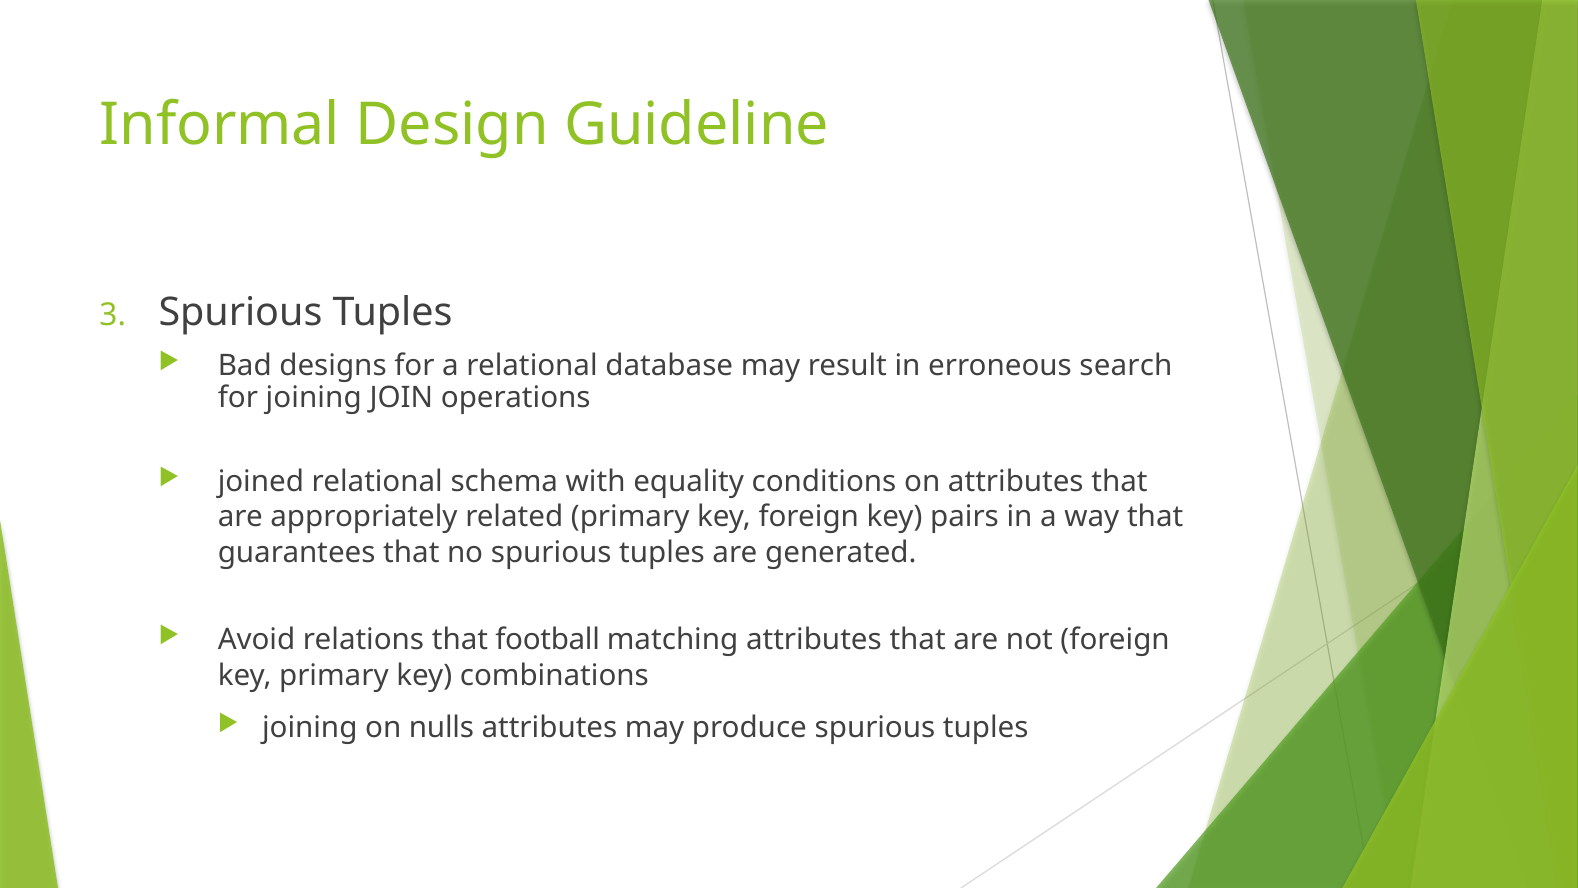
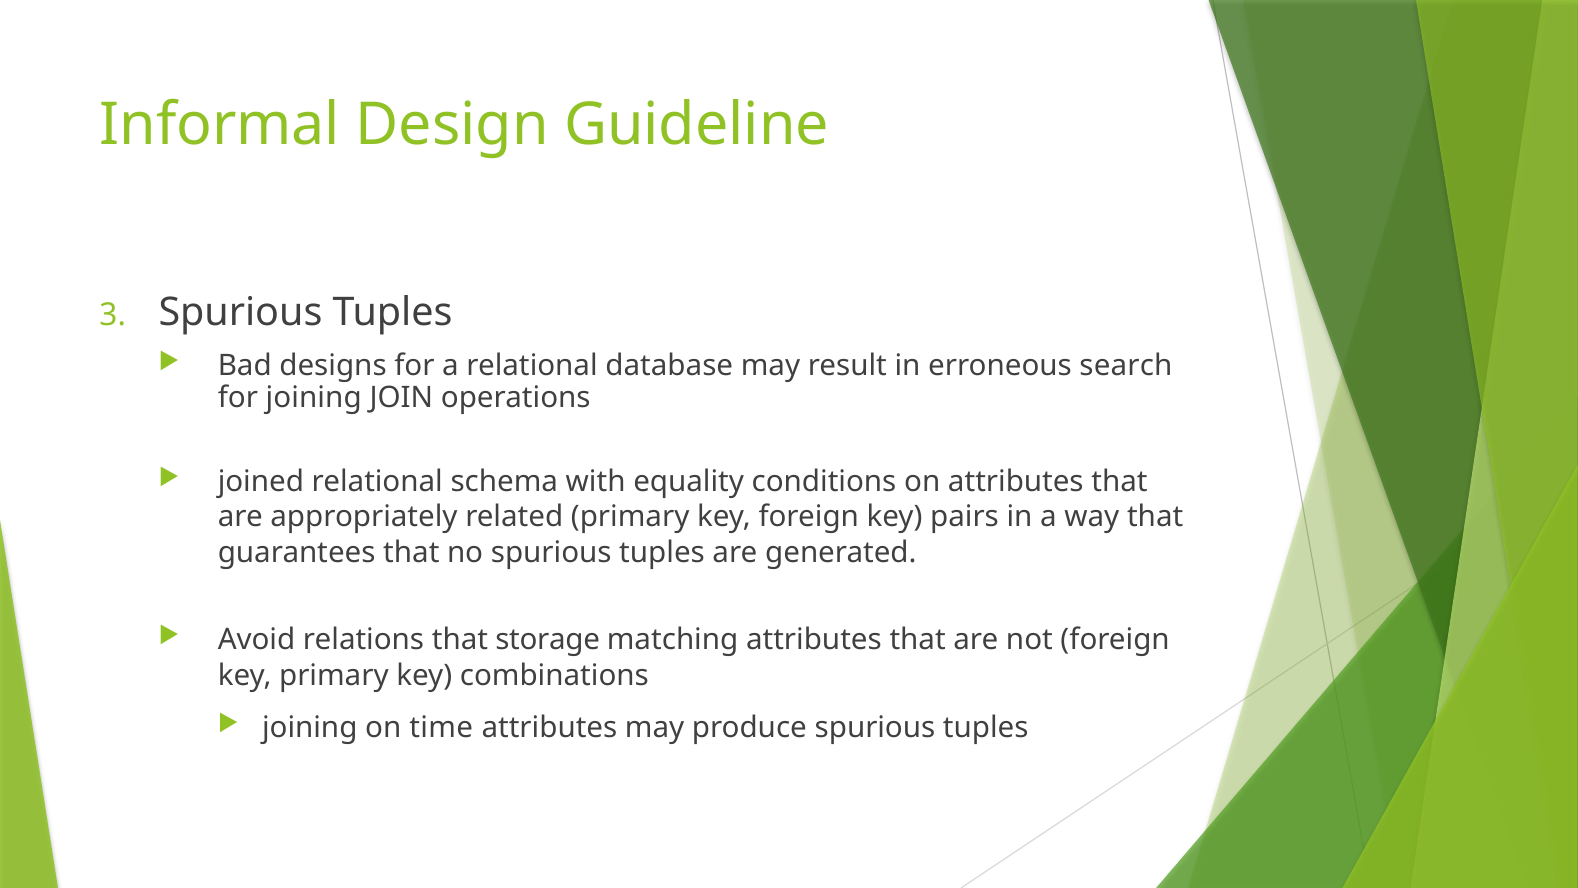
football: football -> storage (548, 640)
nulls: nulls -> time (441, 727)
